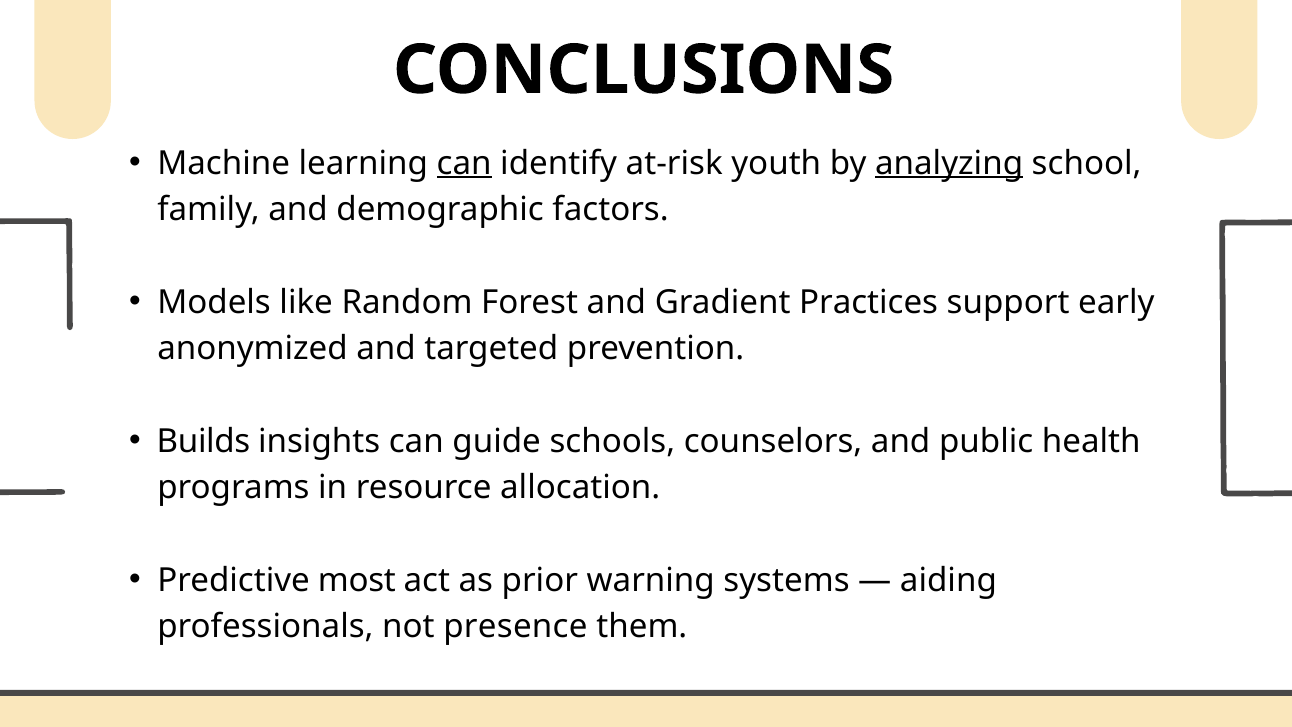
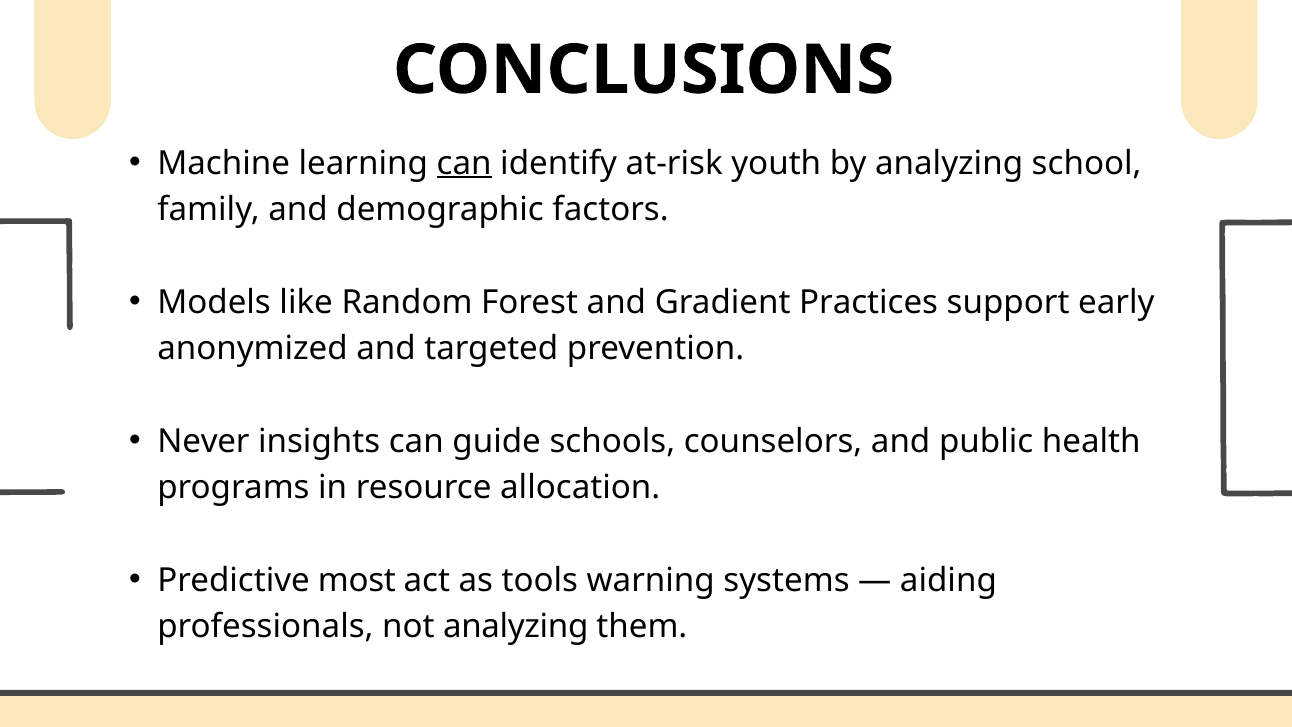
analyzing underline: present -> none (949, 163)
Builds: Builds -> Never (203, 441)
prior: prior -> tools (540, 580)
not presence: presence -> analyzing (516, 627)
